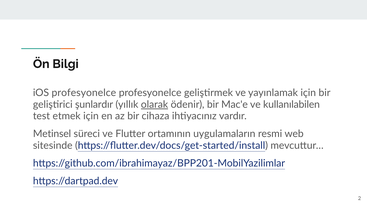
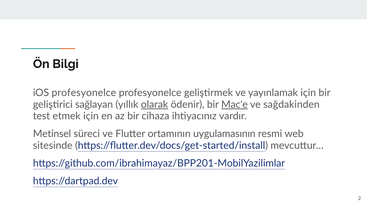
şunlardır: şunlardır -> sağlayan (94, 105)
Mac'e underline: none -> present (235, 105)
kullanılabilen: kullanılabilen -> sağdakinden (291, 105)
uygulamaların: uygulamaların -> uygulamasının (224, 134)
